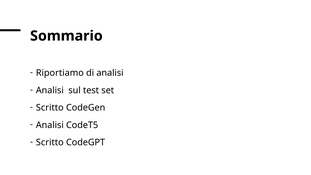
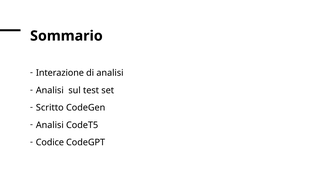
Riportiamo: Riportiamo -> Interazione (60, 73)
Scritto: Scritto -> Codice (50, 142)
